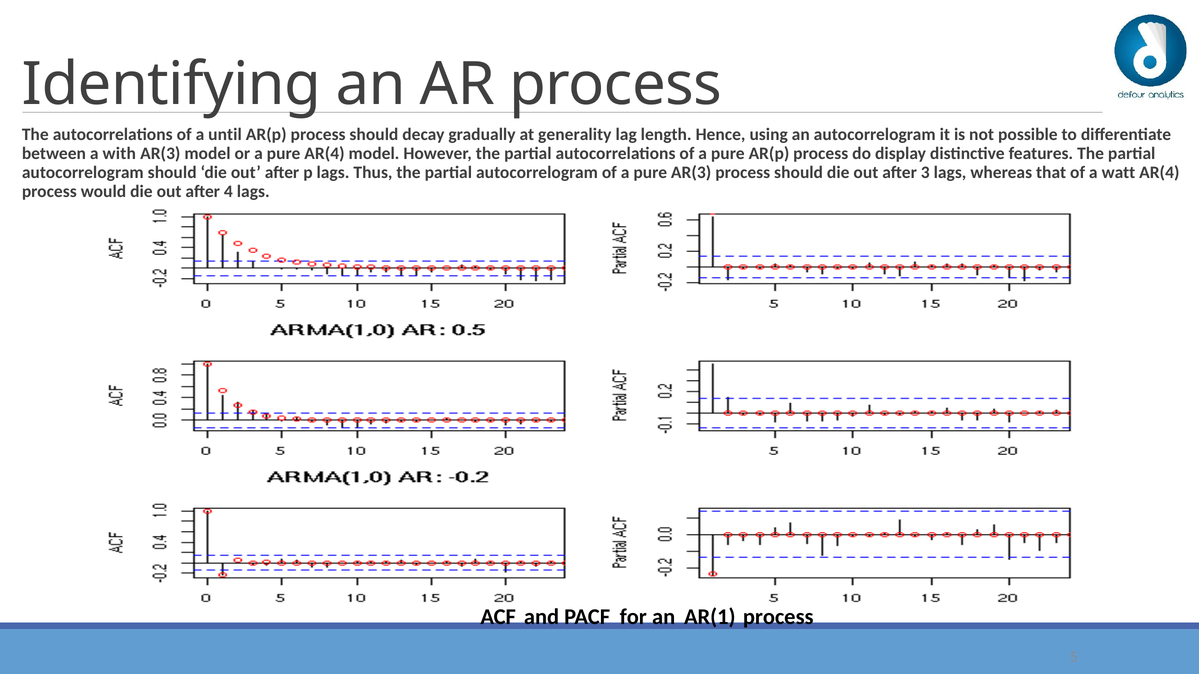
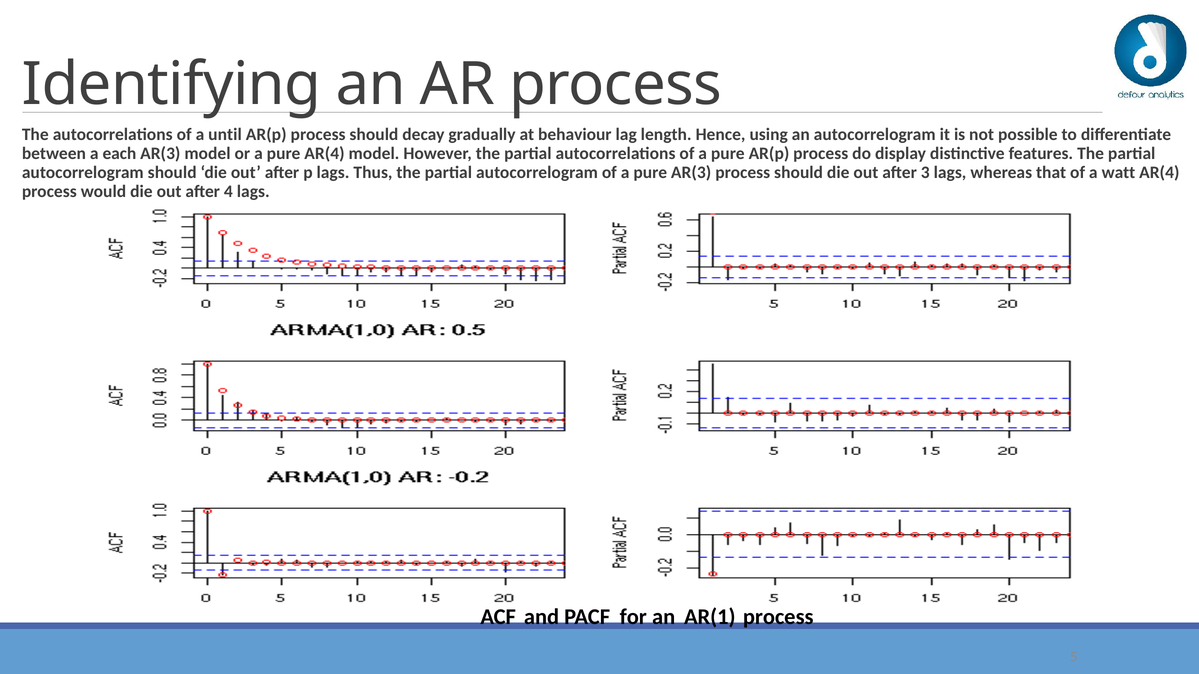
generality: generality -> behaviour (575, 135)
with: with -> each (119, 154)
